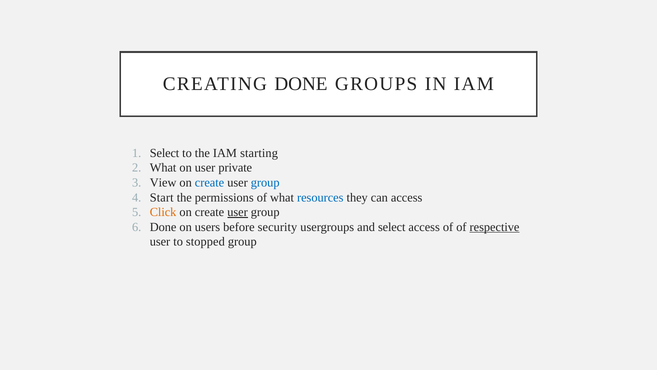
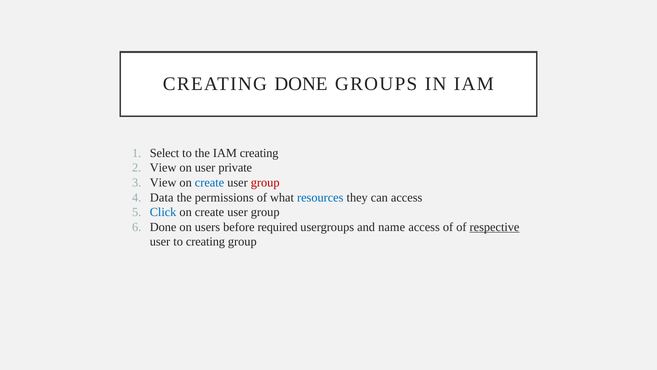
IAM starting: starting -> creating (259, 153)
What: What -> View (163, 168)
group colour: blue -> red (265, 182)
Start: Start -> Data (162, 197)
Click colour: orange -> blue (163, 212)
user underline: present -> none (238, 212)
security: security -> required (278, 227)
and select: select -> name (392, 227)
to stopped: stopped -> creating (205, 242)
